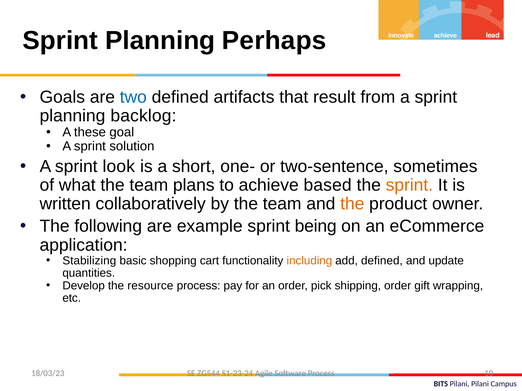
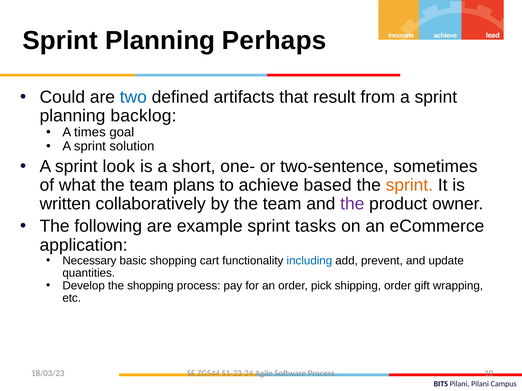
Goals: Goals -> Could (62, 97)
these: these -> times (90, 132)
the colour: orange -> purple (352, 204)
being: being -> tasks (316, 227)
Stabilizing: Stabilizing -> Necessary (89, 261)
including colour: orange -> blue (309, 261)
add defined: defined -> prevent (382, 261)
the resource: resource -> shopping (150, 286)
